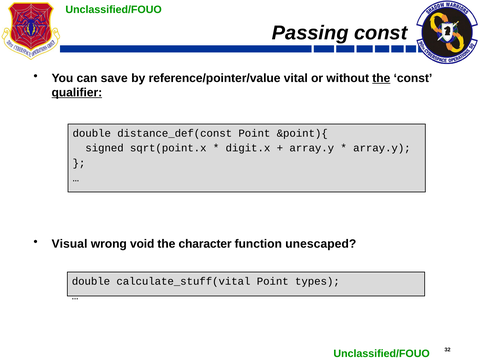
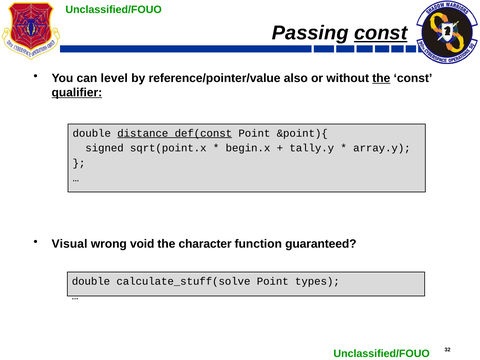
const underline: none -> present (381, 33)
save: save -> level (114, 78)
vital: vital -> also (296, 78)
distance_def(const underline: none -> present (175, 133)
digit.x: digit.x -> begin.x (248, 148)
array.y: array.y -> tally.y (312, 148)
unescaped: unescaped -> guaranteed (321, 244)
calculate_stuff(vital: calculate_stuff(vital -> calculate_stuff(solve (183, 281)
